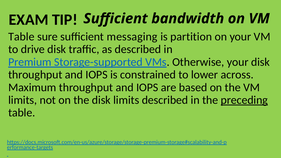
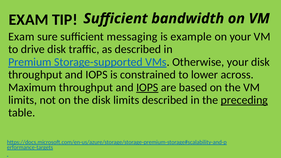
Table: Table -> Exam (21, 37)
partition: partition -> example (191, 37)
IOPS underline: none -> present (147, 87)
